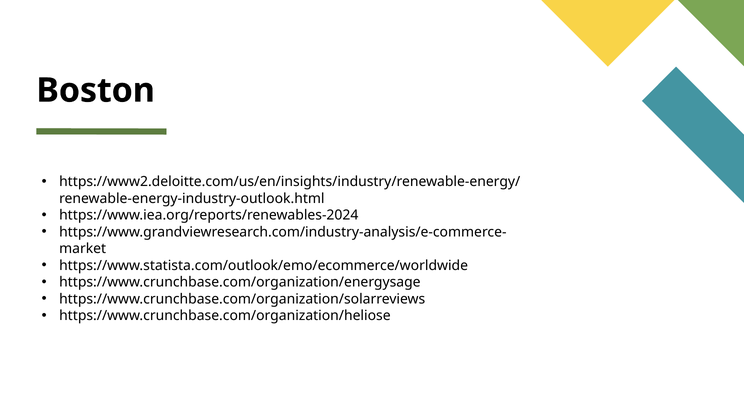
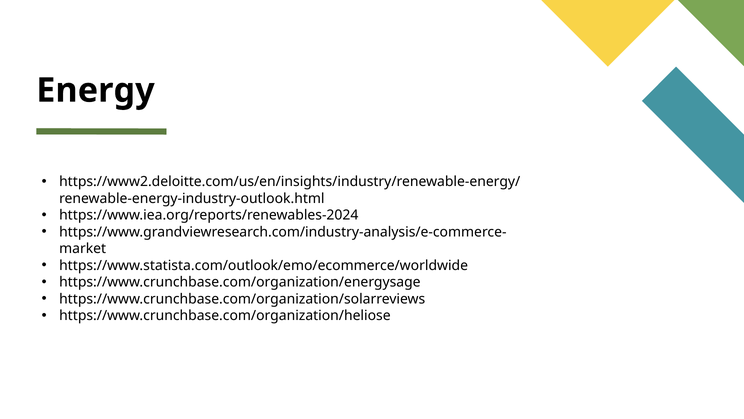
Boston: Boston -> Energy (95, 90)
